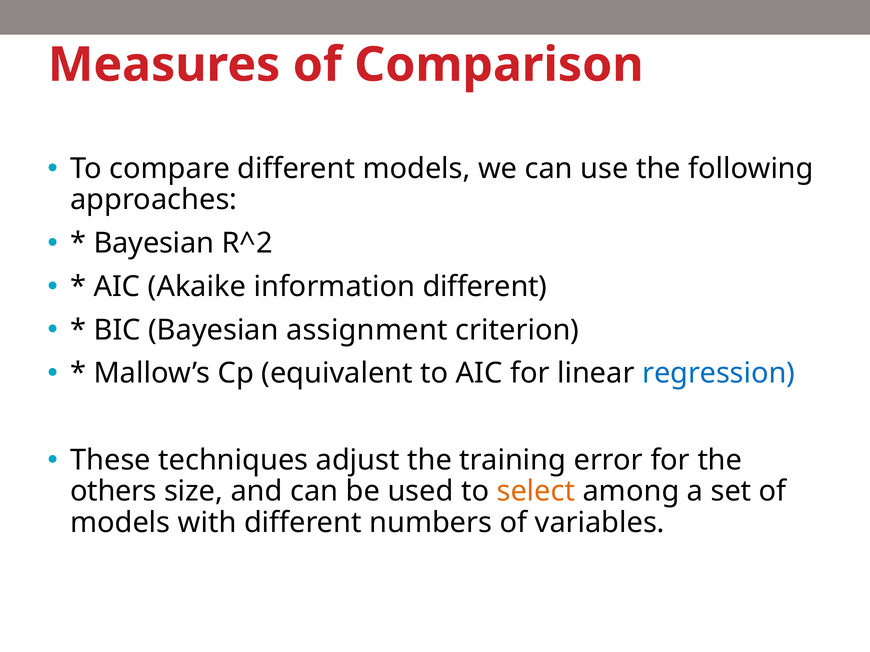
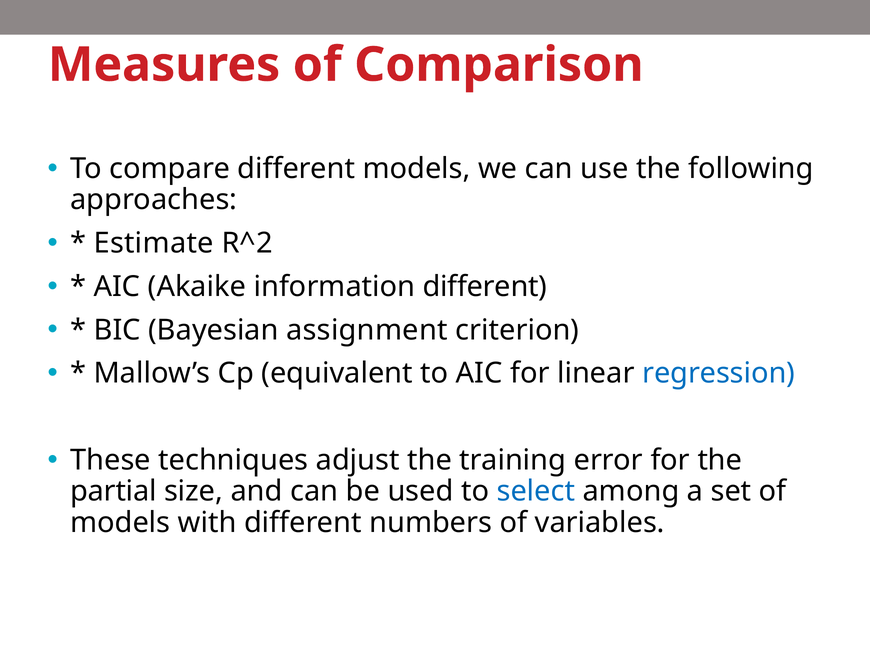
Bayesian: Bayesian -> Estimate (154, 243)
others: others -> partial (113, 492)
select colour: orange -> blue (536, 492)
